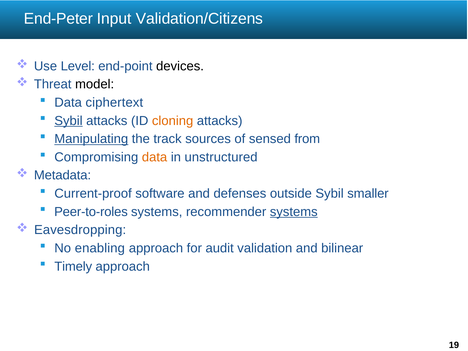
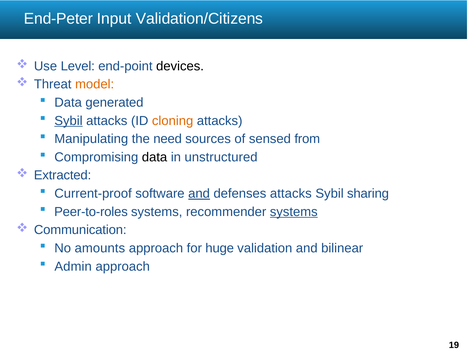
model colour: black -> orange (95, 84)
ciphertext: ciphertext -> generated (114, 103)
Manipulating underline: present -> none (91, 139)
track: track -> need (168, 139)
data colour: orange -> black (155, 157)
Metadata: Metadata -> Extracted (63, 175)
and underline: none -> present (199, 194)
defenses outside: outside -> attacks (291, 194)
smaller: smaller -> sharing (368, 194)
Eavesdropping: Eavesdropping -> Communication (80, 230)
enabling: enabling -> amounts (100, 248)
audit: audit -> huge (220, 248)
Timely: Timely -> Admin (73, 266)
